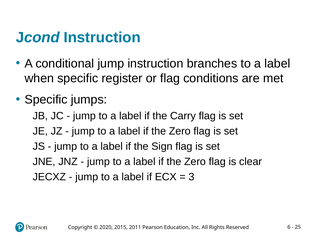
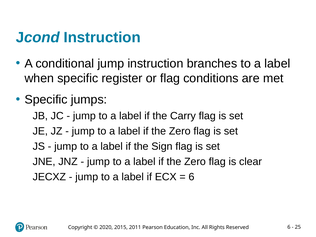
3: 3 -> 6 (191, 177)
